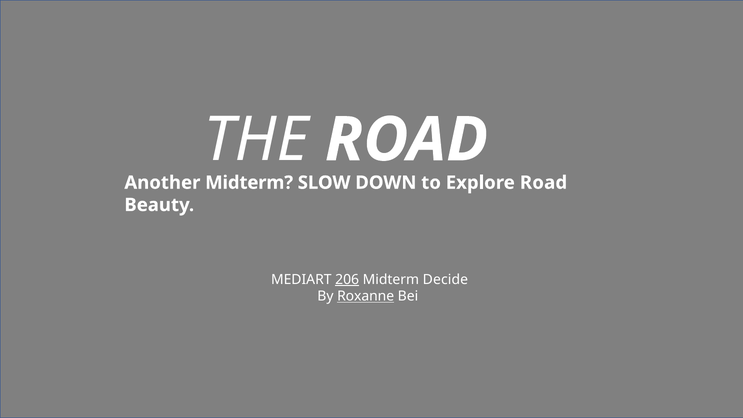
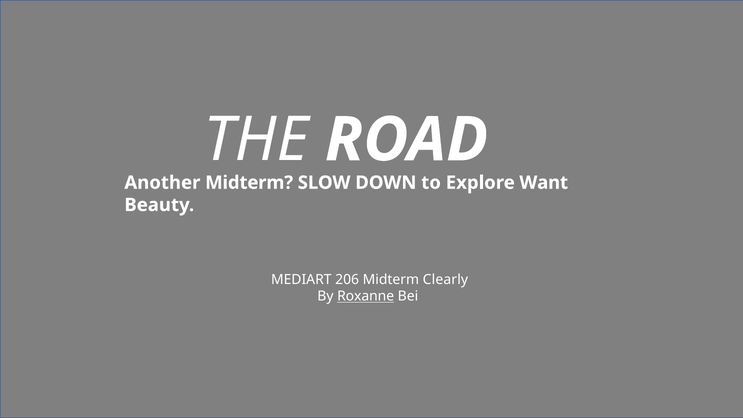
Road: Road -> Want (544, 183)
206 underline: present -> none (347, 279)
Decide: Decide -> Clearly (445, 279)
